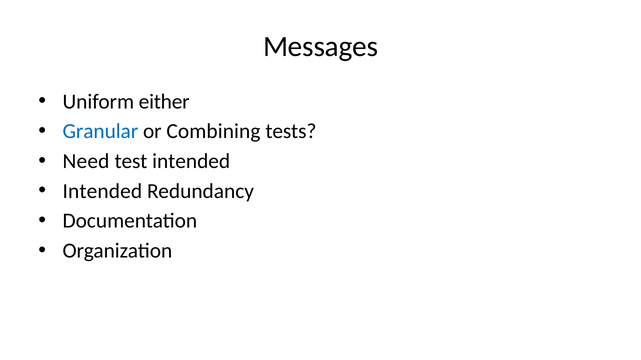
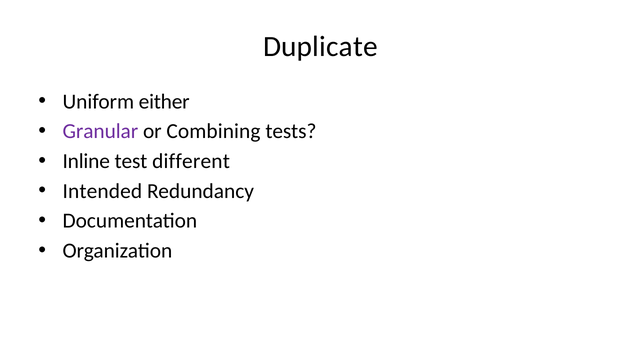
Messages: Messages -> Duplicate (320, 47)
Granular colour: blue -> purple (100, 132)
Need: Need -> Inline (86, 161)
test intended: intended -> different (191, 161)
